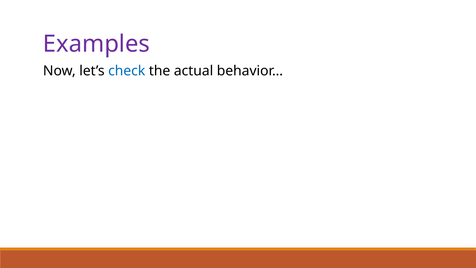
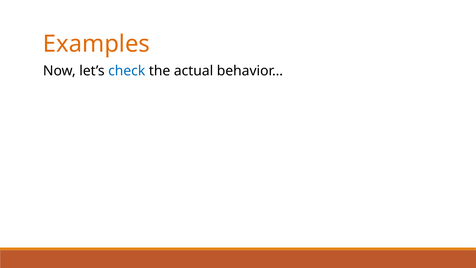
Examples colour: purple -> orange (96, 44)
